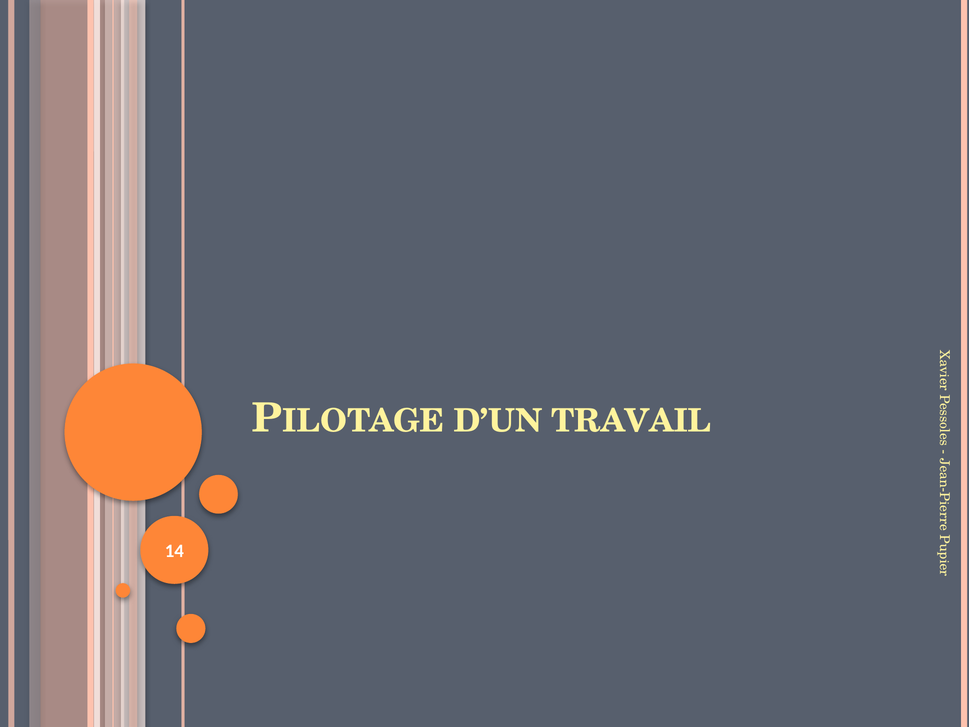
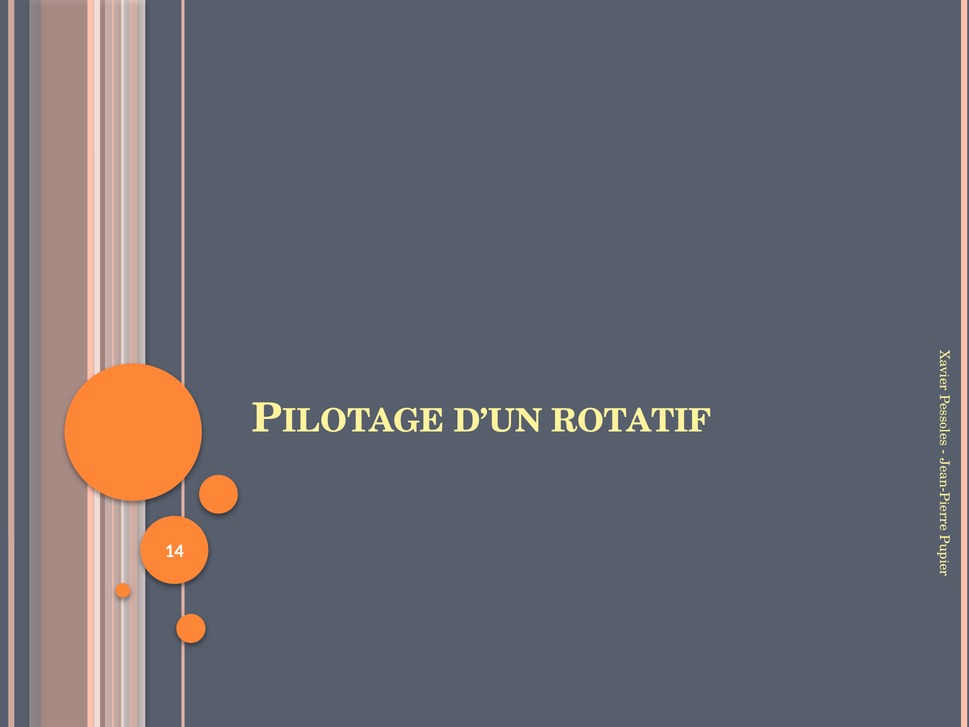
TRAVAIL: TRAVAIL -> ROTATIF (631, 421)
